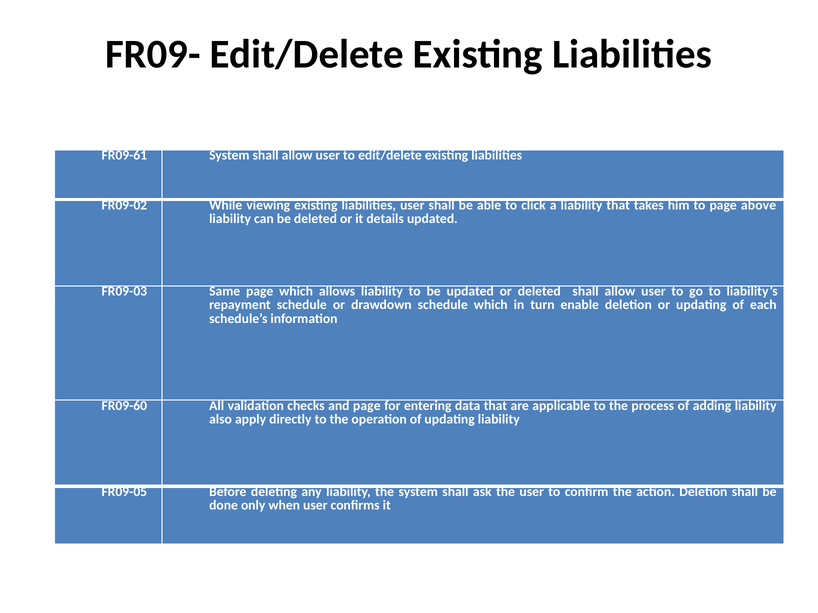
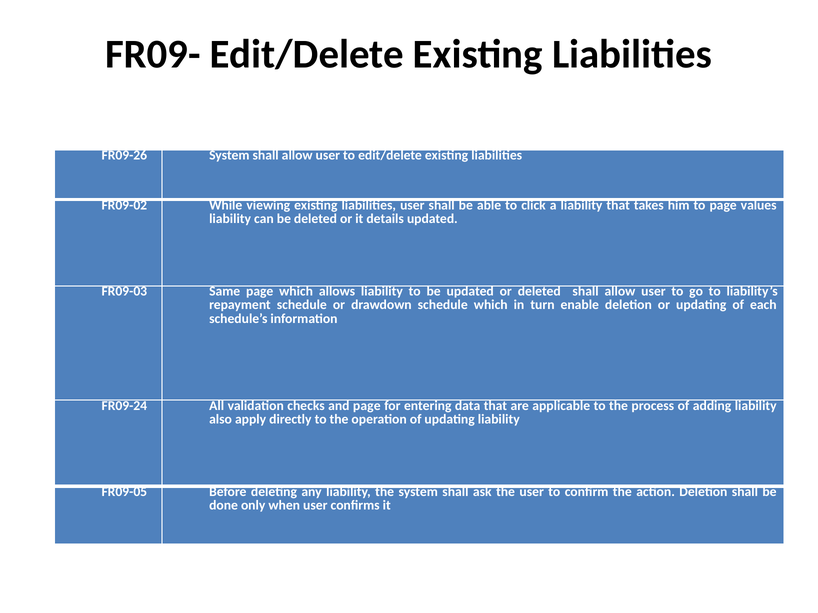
FR09-61: FR09-61 -> FR09-26 (124, 155)
above: above -> values (759, 205)
FR09-60: FR09-60 -> FR09-24 (124, 406)
